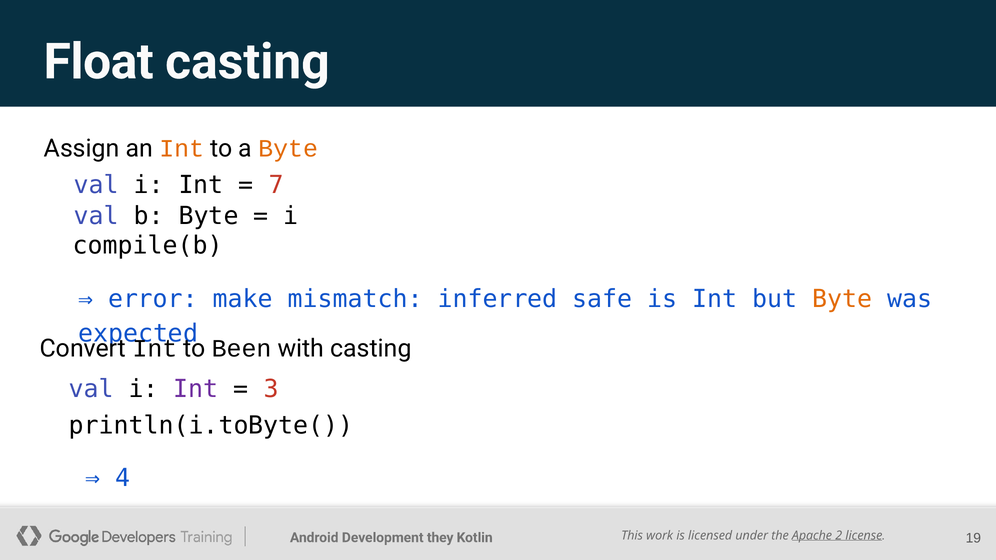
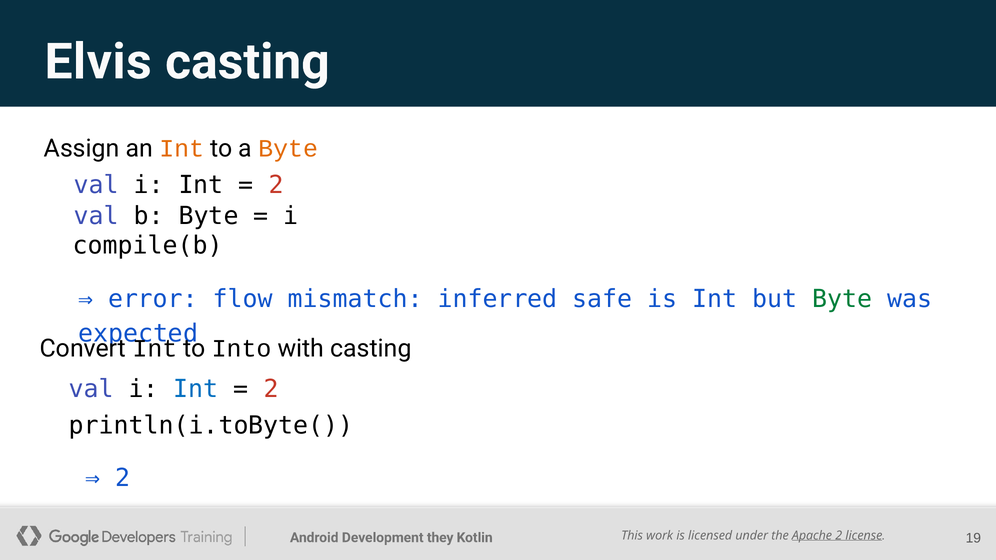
Float: Float -> Elvis (98, 62)
7: 7 -> 2 (276, 185)
make: make -> flow (243, 299)
Byte colour: orange -> green (842, 299)
Been: Been -> Into (242, 349)
Int colour: purple -> blue (196, 389)
3: 3 -> 2 (271, 389)
4: 4 -> 2 (123, 478)
